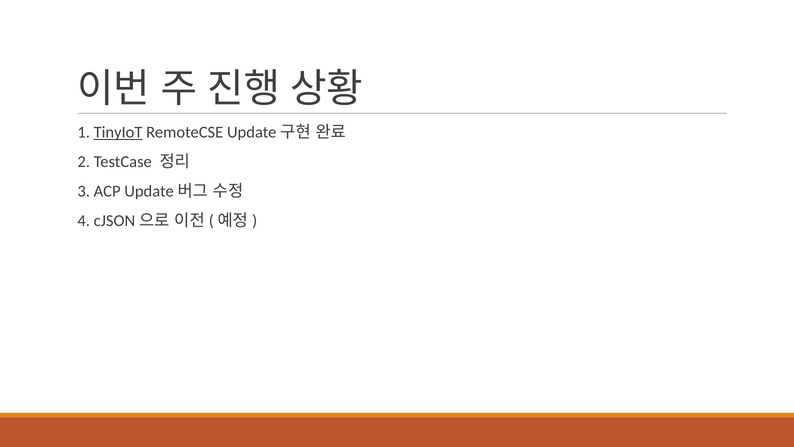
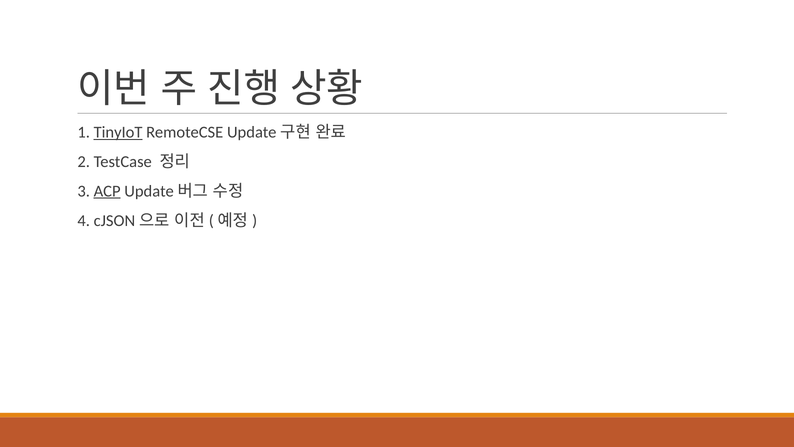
ACP underline: none -> present (107, 191)
